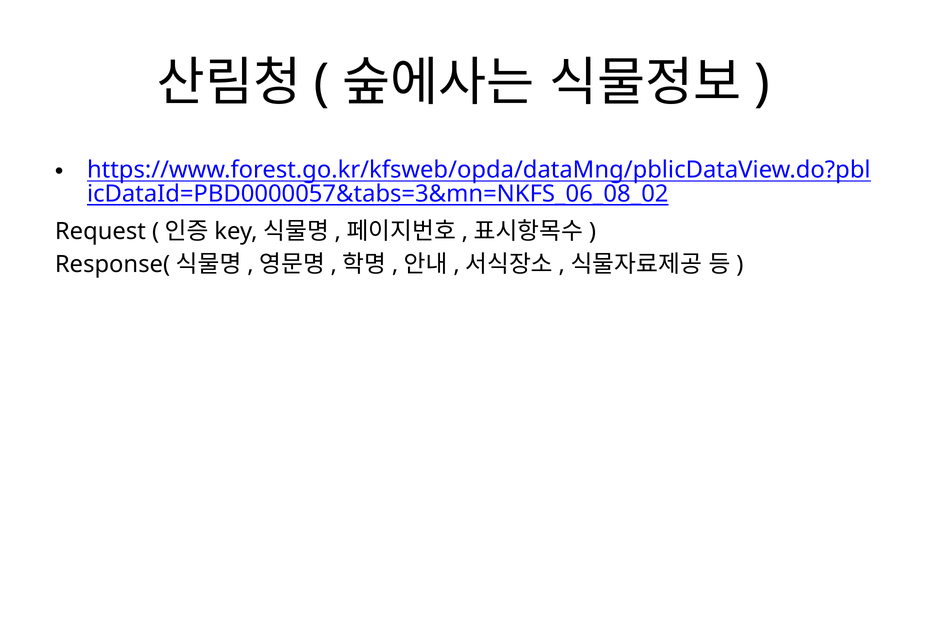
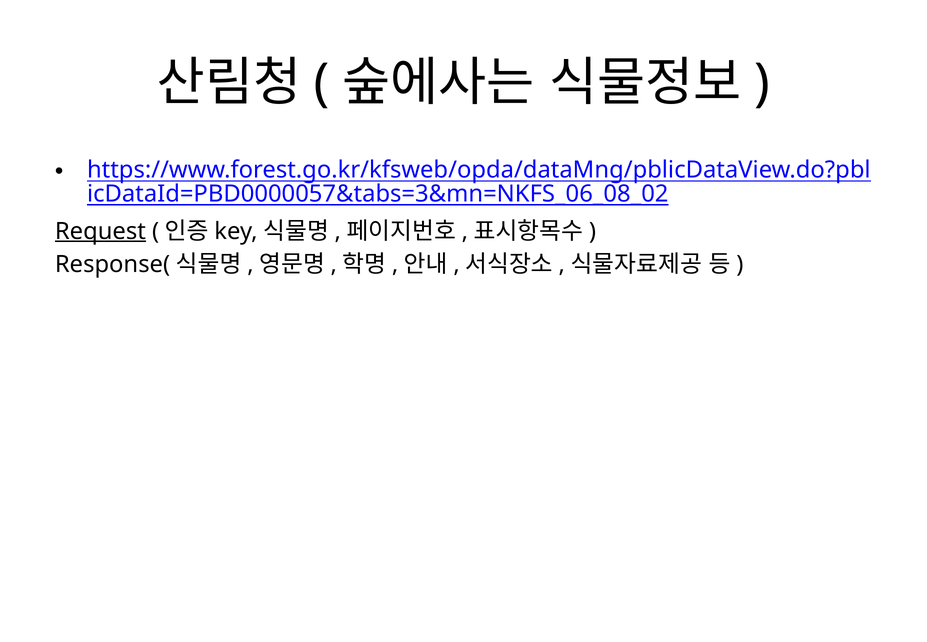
Request underline: none -> present (100, 231)
